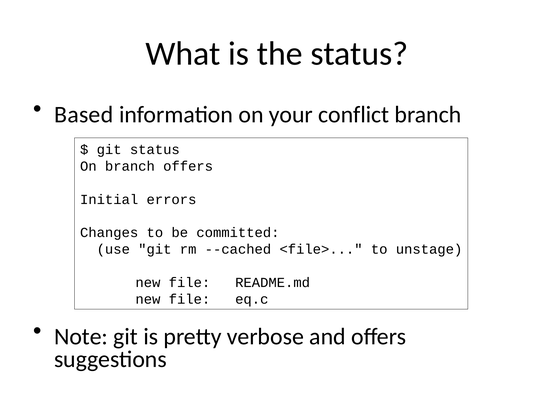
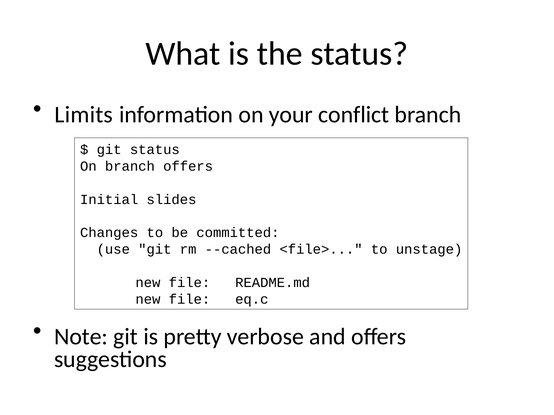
Based: Based -> Limits (84, 115)
errors: errors -> slides (171, 200)
